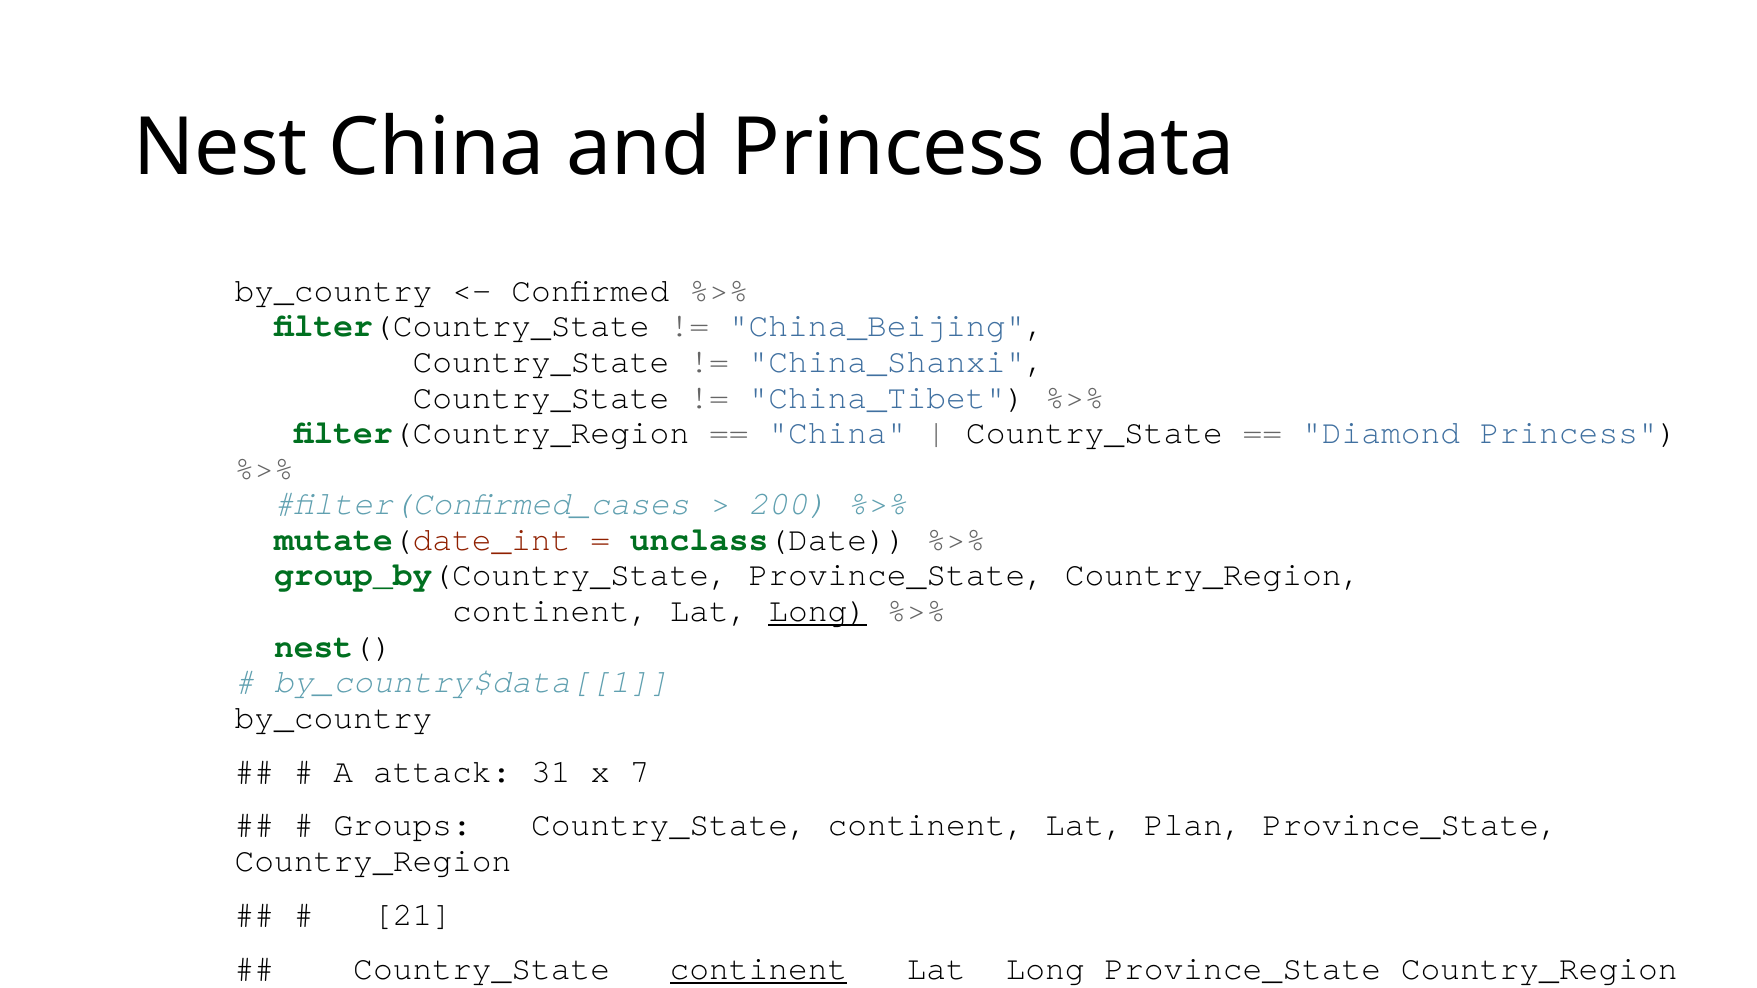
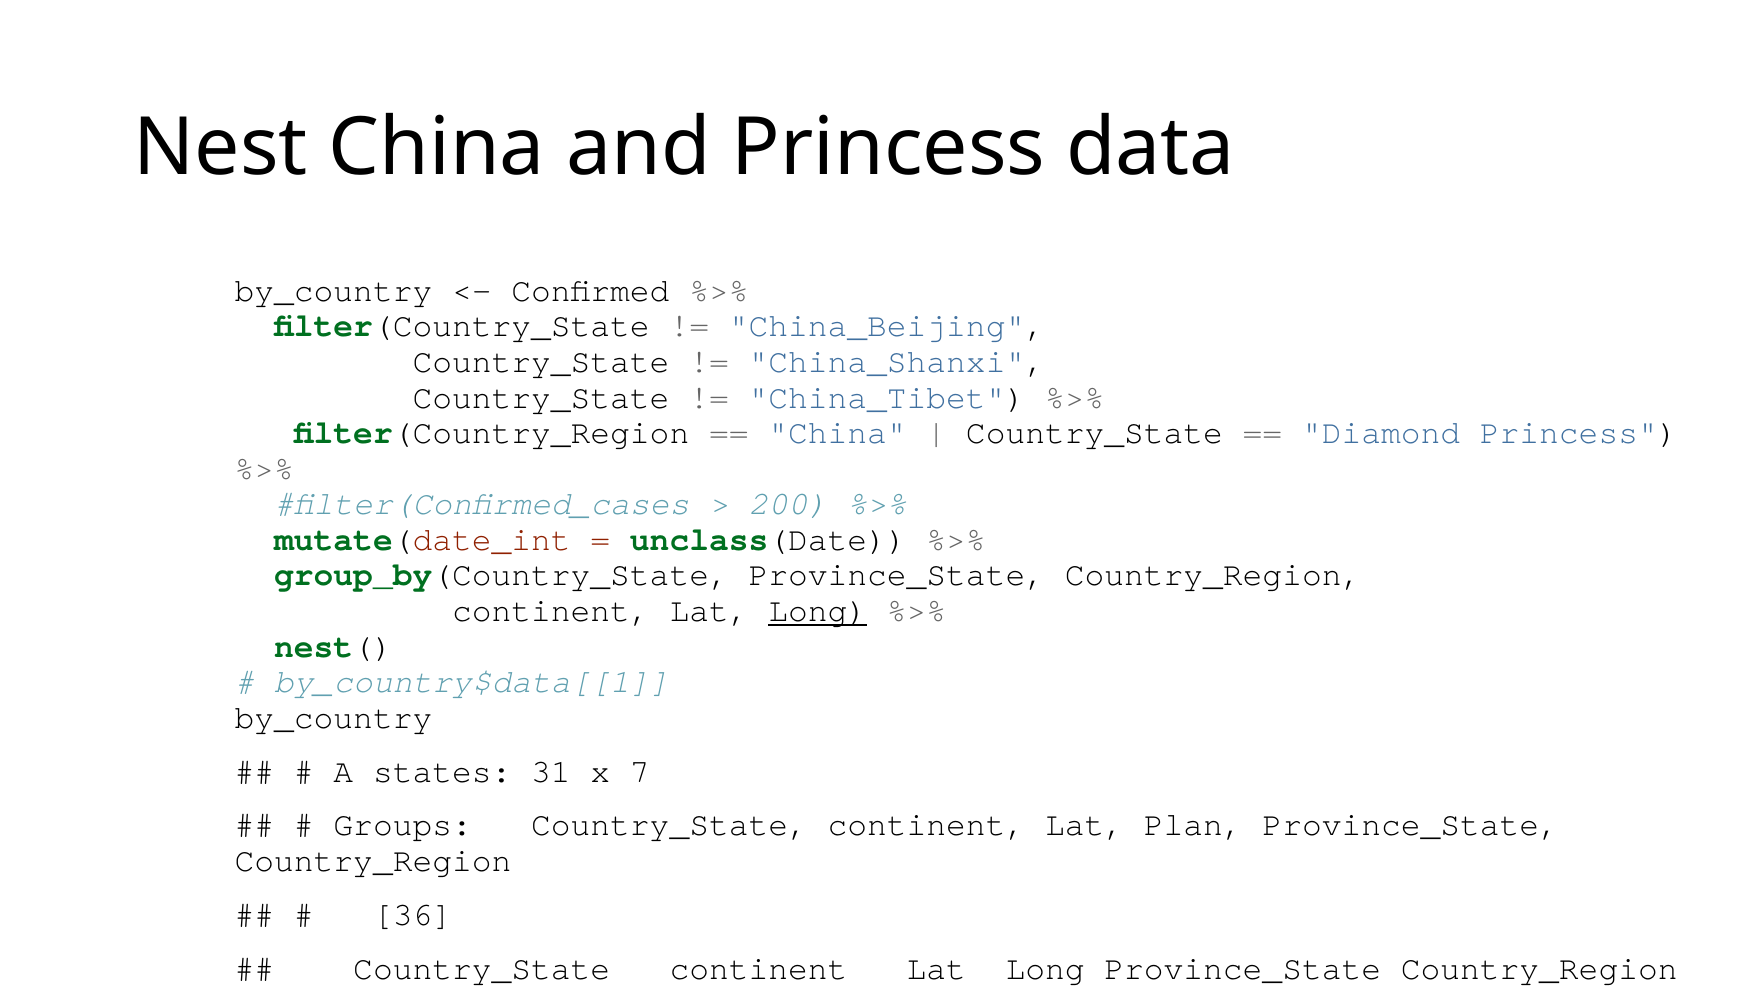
attack: attack -> states (442, 771)
21: 21 -> 36 (413, 915)
continent underline: present -> none (758, 969)
